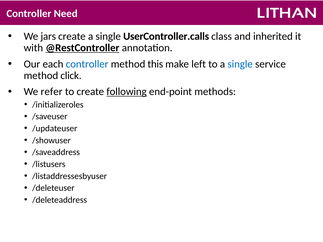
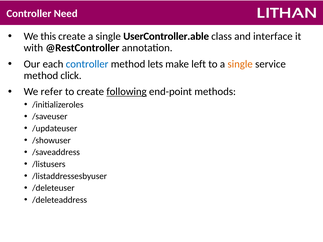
jars: jars -> this (48, 36)
UserController.calls: UserController.calls -> UserController.able (166, 36)
inherited: inherited -> interface (273, 36)
@RestController underline: present -> none (82, 48)
this: this -> lets (155, 64)
single colour: blue -> orange (240, 64)
